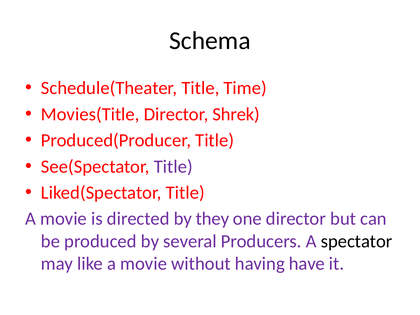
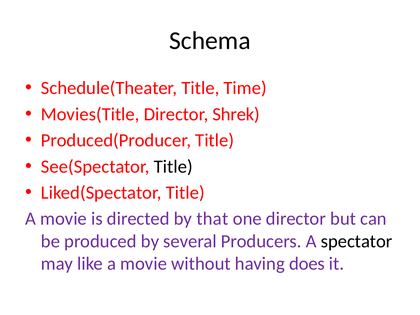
Title colour: purple -> black (173, 167)
they: they -> that (212, 219)
have: have -> does (307, 264)
